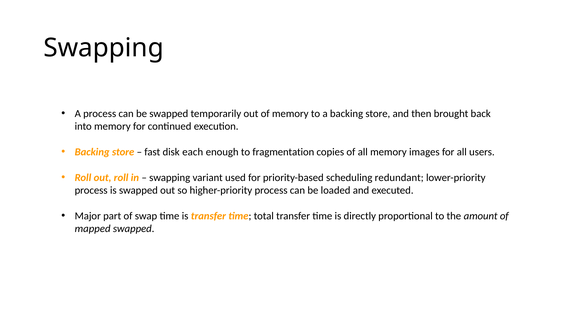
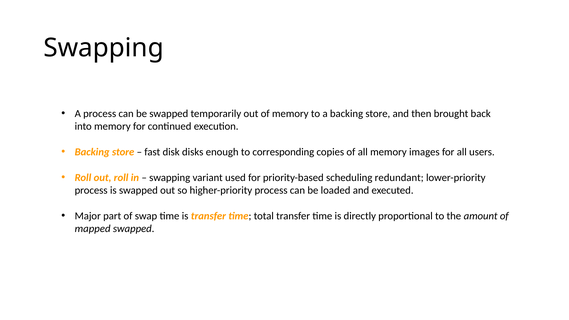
each: each -> disks (193, 152)
fragmentation: fragmentation -> corresponding (283, 152)
